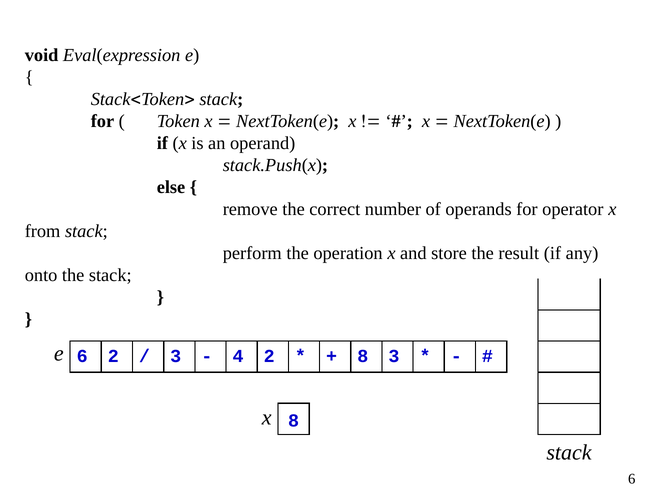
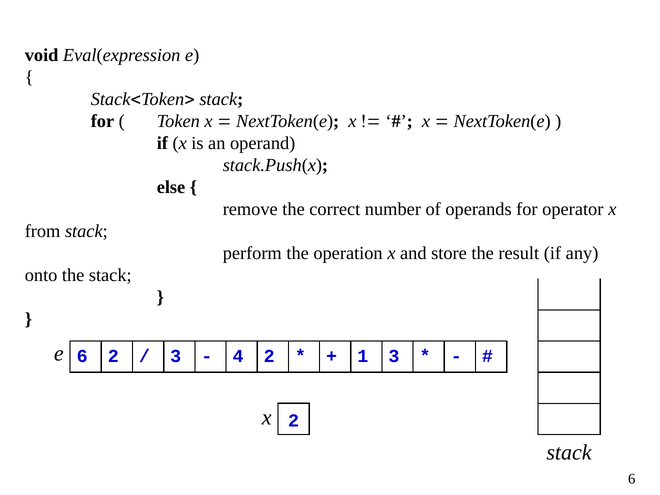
8: 8 -> 1 (363, 356)
x 8: 8 -> 2 (294, 421)
